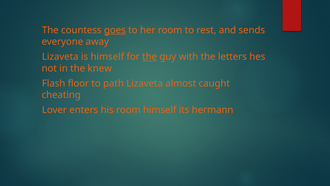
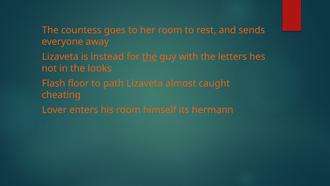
goes underline: present -> none (115, 30)
is himself: himself -> instead (107, 57)
knew: knew -> looks (100, 68)
